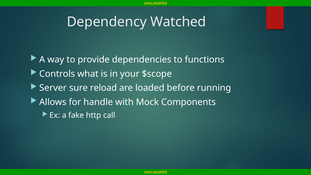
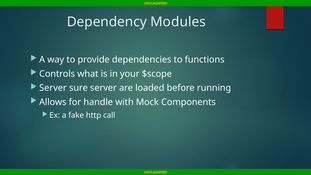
Watched: Watched -> Modules (178, 22)
sure reload: reload -> server (103, 88)
